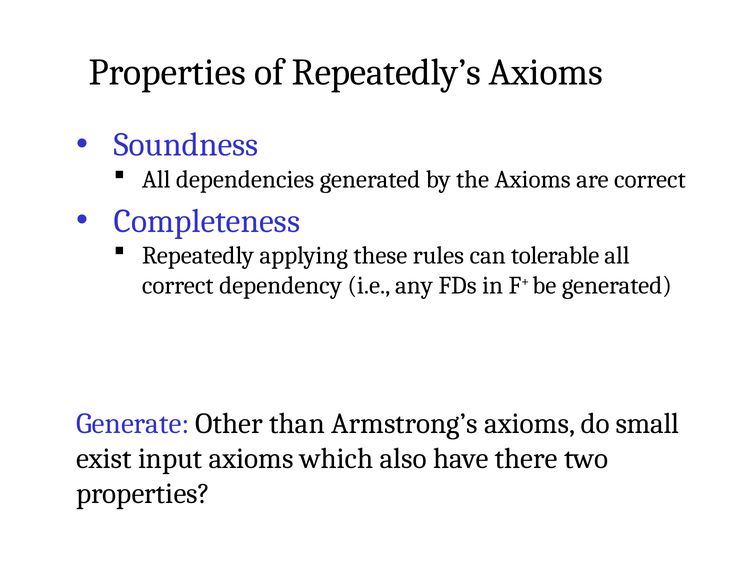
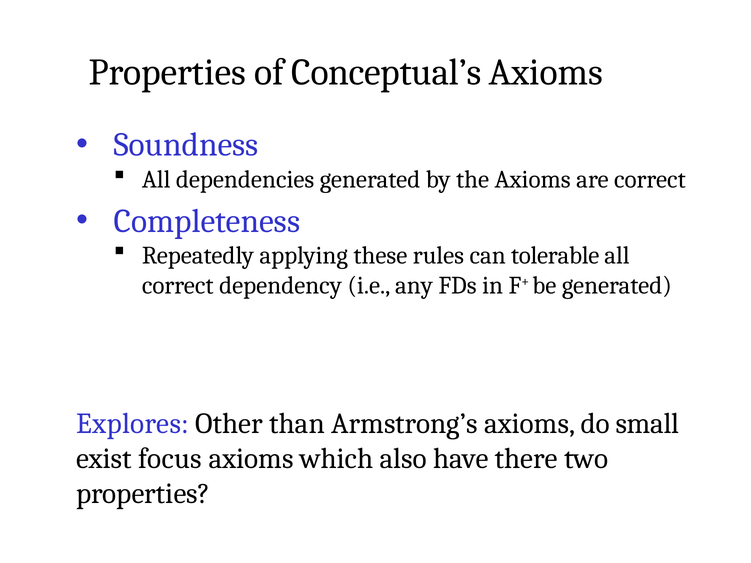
Repeatedly’s: Repeatedly’s -> Conceptual’s (386, 73)
Generate: Generate -> Explores (133, 424)
input: input -> focus (170, 459)
